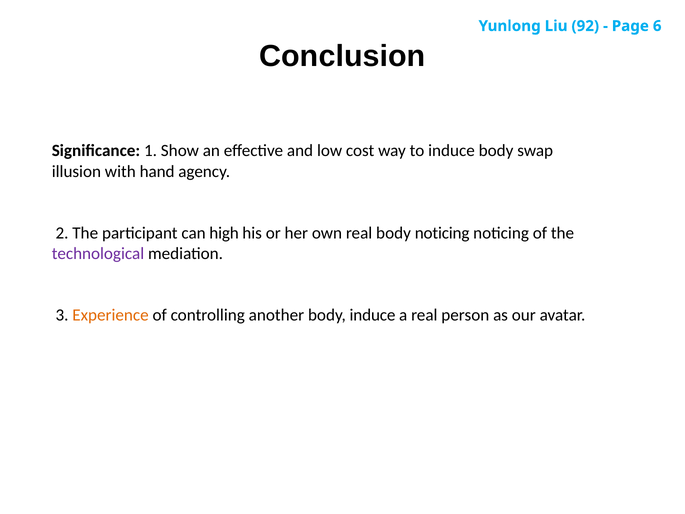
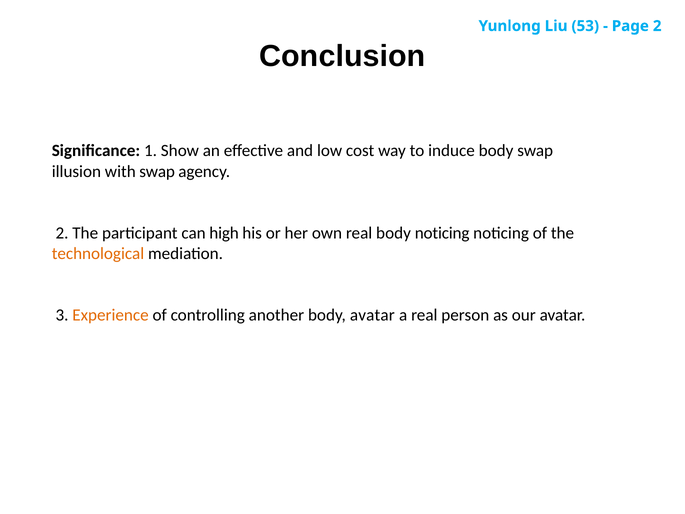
92: 92 -> 53 (585, 26)
Page 6: 6 -> 2 (657, 26)
with hand: hand -> swap (157, 171)
technological colour: purple -> orange (98, 254)
body induce: induce -> avatar (372, 315)
